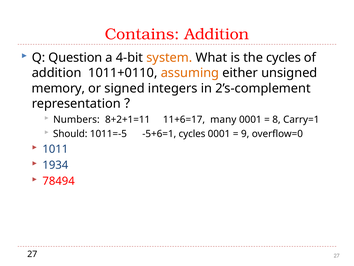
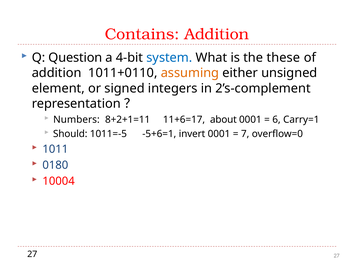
system colour: orange -> blue (169, 58)
the cycles: cycles -> these (283, 58)
memory: memory -> element (58, 88)
many: many -> about (223, 119)
8: 8 -> 6 (276, 119)
-5+6=1 cycles: cycles -> invert (192, 134)
9: 9 -> 7 (245, 134)
1934: 1934 -> 0180 (55, 165)
78494: 78494 -> 10004 (59, 181)
